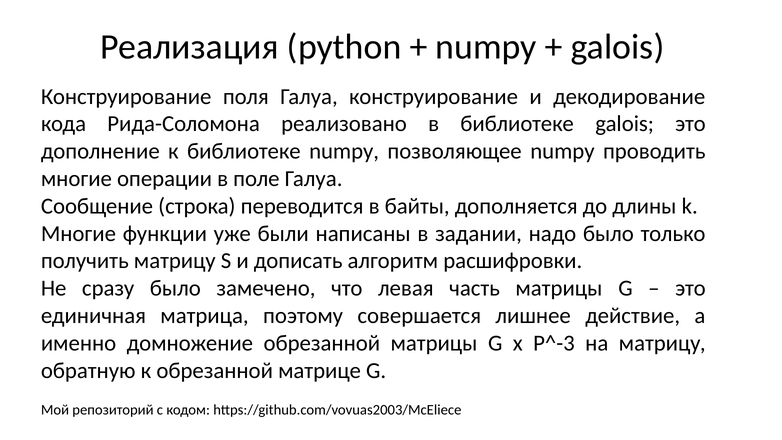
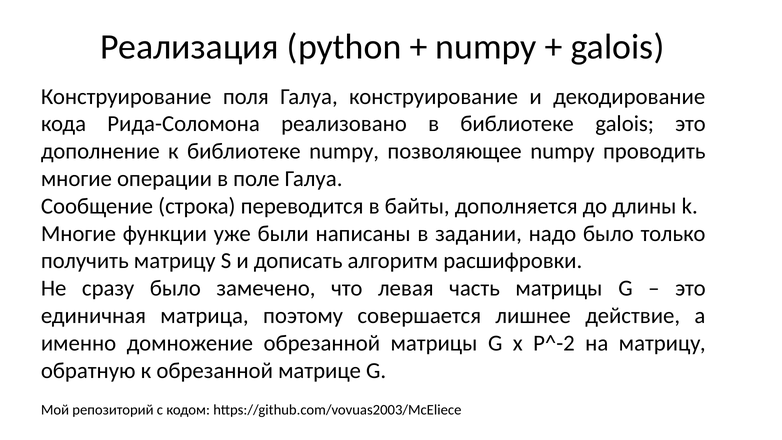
P^-3: P^-3 -> P^-2 (554, 343)
